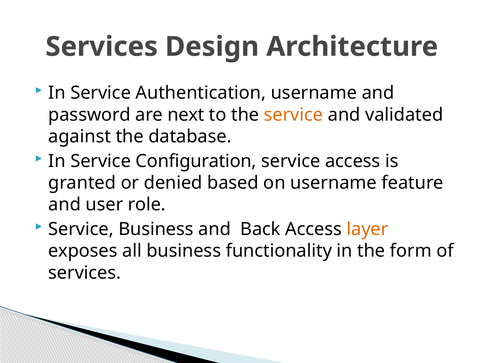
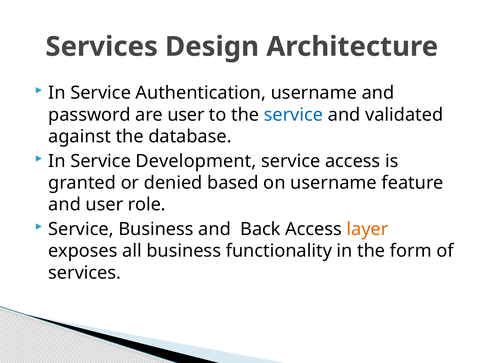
are next: next -> user (186, 115)
service colour: orange -> blue (294, 115)
Configuration: Configuration -> Development (196, 161)
